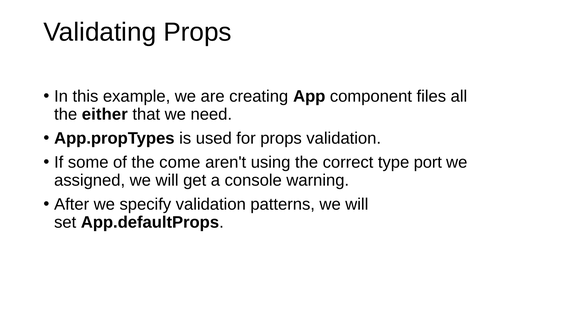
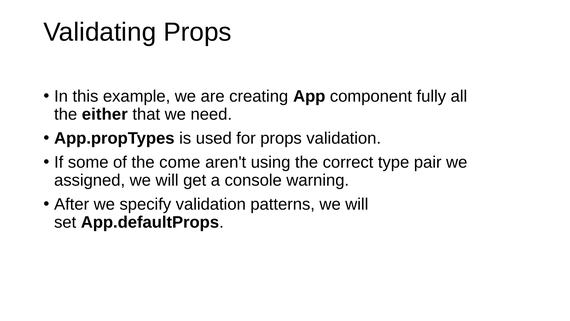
files: files -> fully (431, 96)
port: port -> pair (428, 162)
